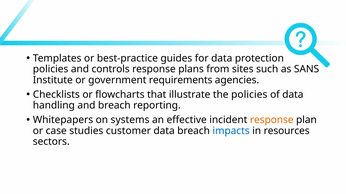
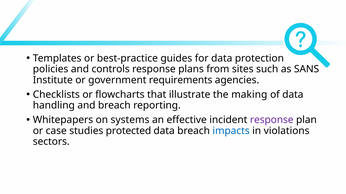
the policies: policies -> making (249, 95)
response colour: orange -> purple (272, 120)
customer: customer -> protected (128, 131)
resources: resources -> violations (287, 131)
